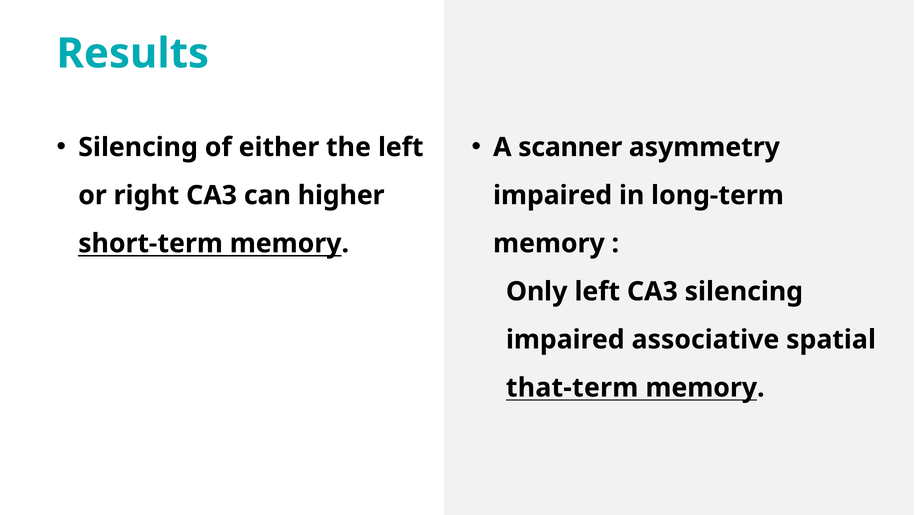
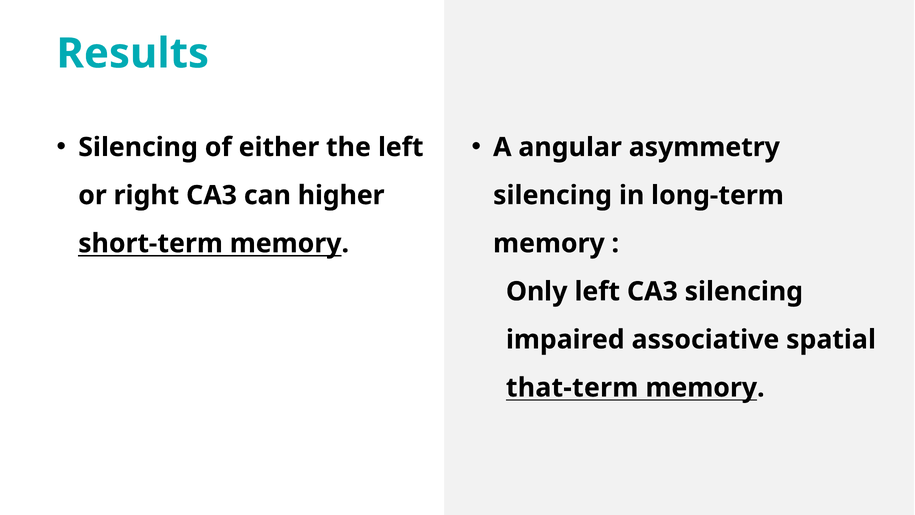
scanner: scanner -> angular (570, 147)
impaired: impaired -> silencing (553, 195)
